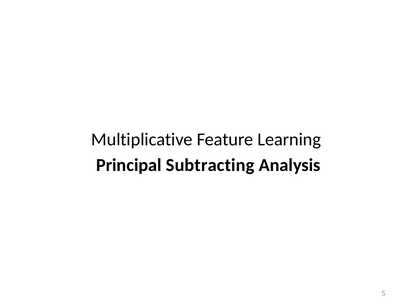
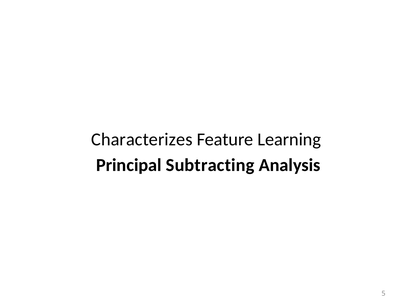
Multiplicative: Multiplicative -> Characterizes (142, 139)
